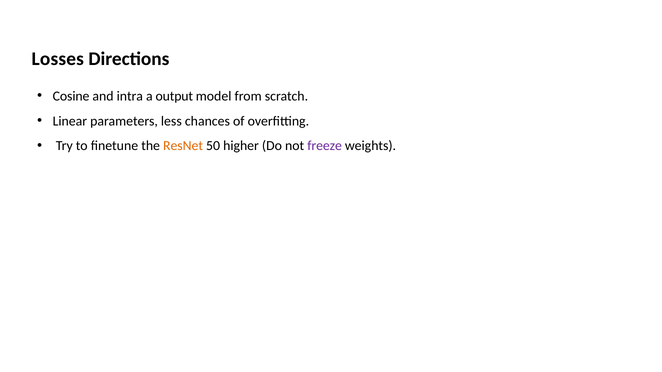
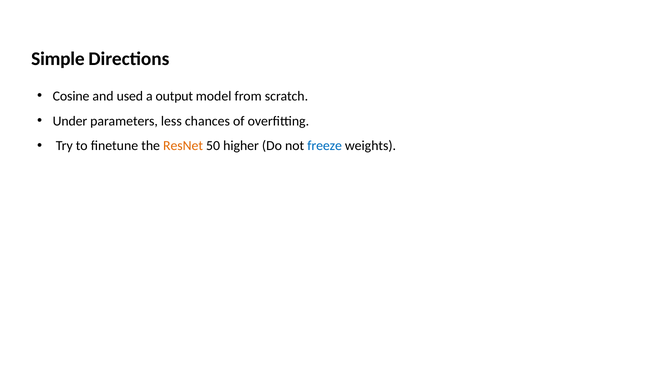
Losses: Losses -> Simple (58, 59)
intra: intra -> used (130, 96)
Linear: Linear -> Under (70, 121)
freeze colour: purple -> blue (325, 146)
